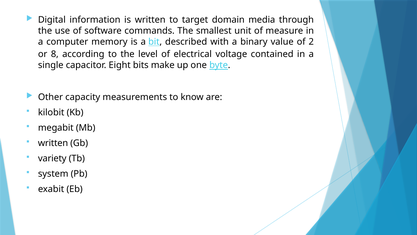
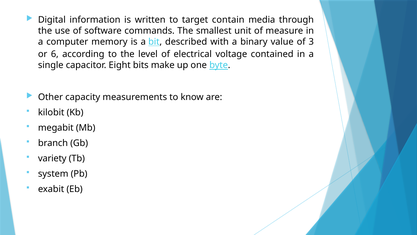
domain: domain -> contain (228, 20)
2: 2 -> 3 (311, 42)
8: 8 -> 6 (55, 54)
written: written -> branch (53, 143)
